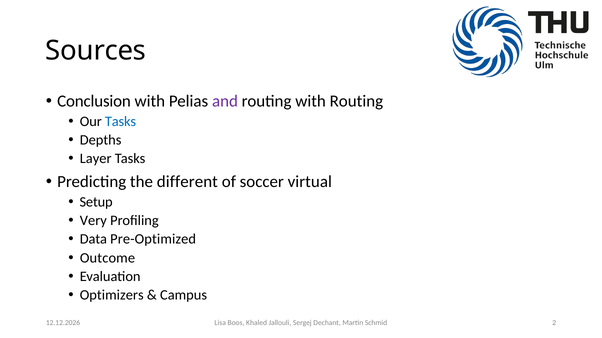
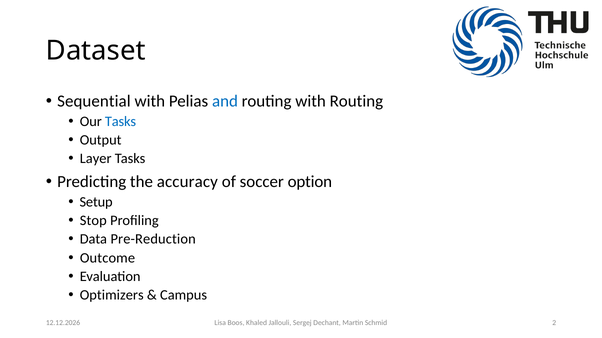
Sources: Sources -> Dataset (96, 51)
Conclusion: Conclusion -> Sequential (94, 101)
and colour: purple -> blue (225, 101)
Depths: Depths -> Output (101, 140)
different: different -> accuracy (187, 182)
virtual: virtual -> option (310, 182)
Very: Very -> Stop (93, 221)
Pre-Optimized: Pre-Optimized -> Pre-Reduction (153, 240)
